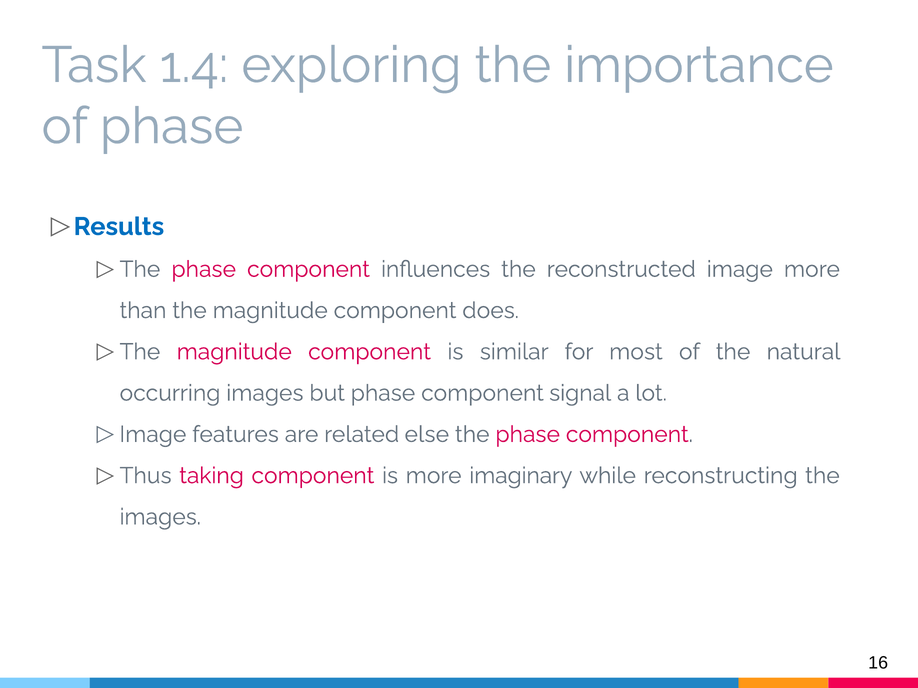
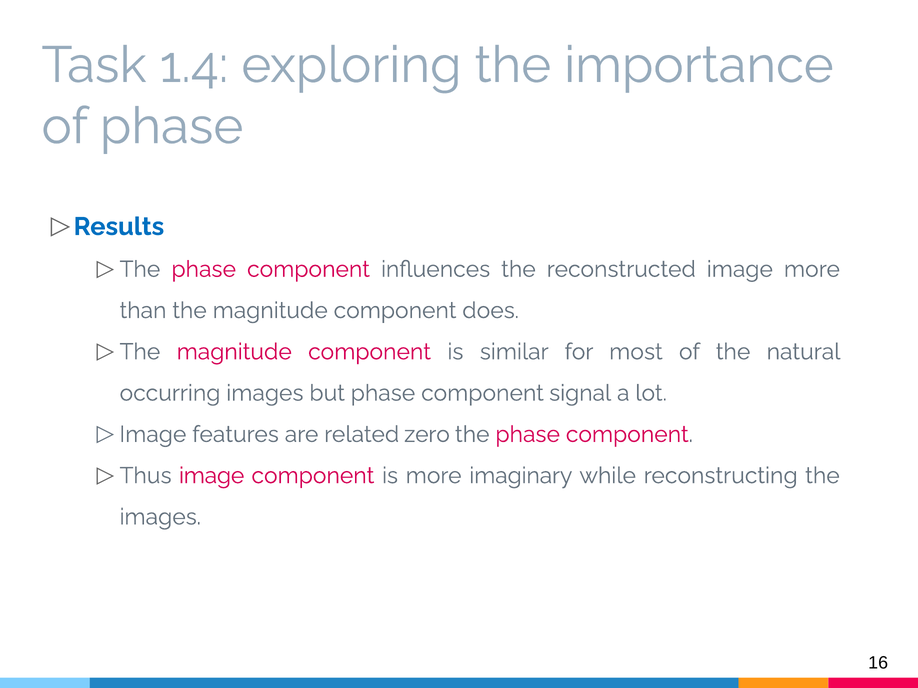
else: else -> zero (427, 435)
taking: taking -> image (212, 476)
